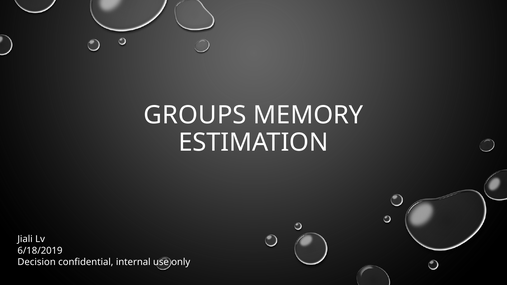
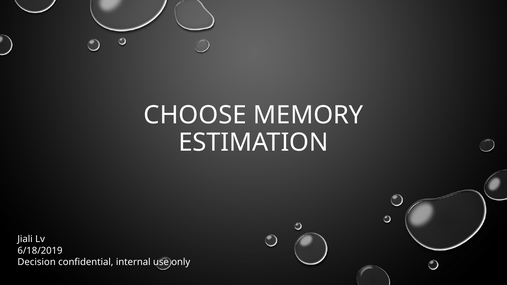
GROUPS: GROUPS -> CHOOSE (195, 115)
